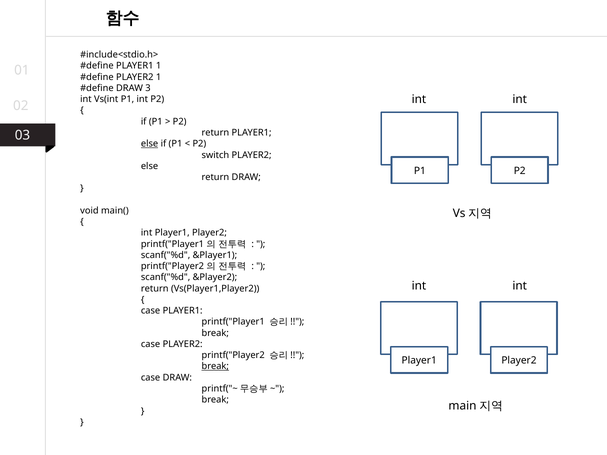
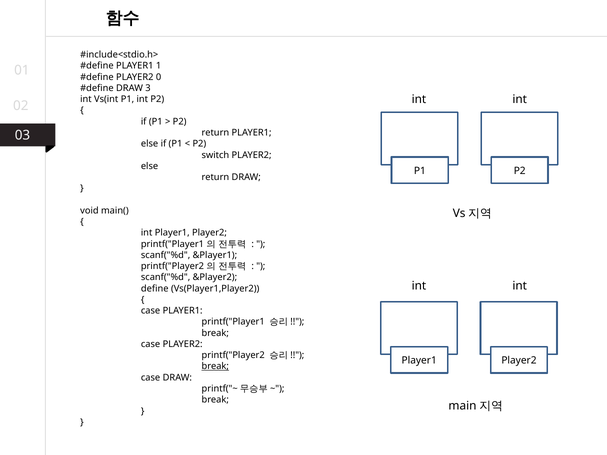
PLAYER2 1: 1 -> 0 (159, 77)
else underline: present -> none (150, 144)
return: return -> define (155, 289)
